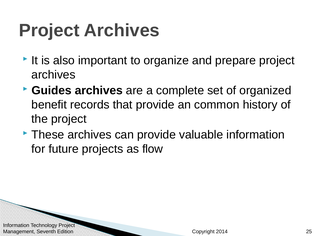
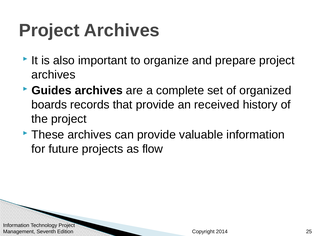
benefit: benefit -> boards (49, 105)
common: common -> received (217, 105)
